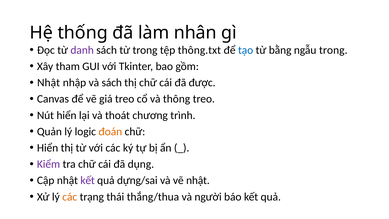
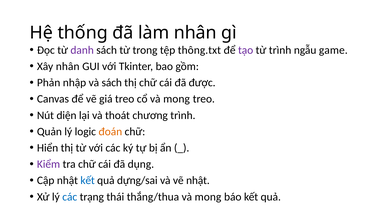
tạo colour: blue -> purple (246, 50)
từ bằng: bằng -> trình (280, 50)
ngẫu trong: trong -> game (333, 50)
Xây tham: tham -> nhân (68, 66)
Nhật: Nhật -> Phản (49, 83)
cổ và thông: thông -> mong (177, 99)
Nút hiển: hiển -> diện (67, 115)
kết colour: purple -> blue (88, 180)
các colour: orange -> blue (70, 197)
thắng/thua và người: người -> mong (208, 197)
